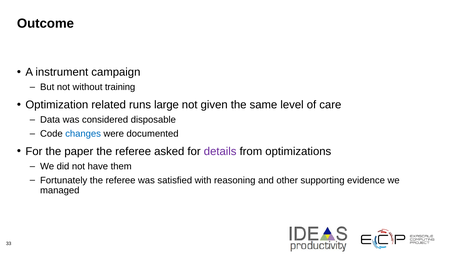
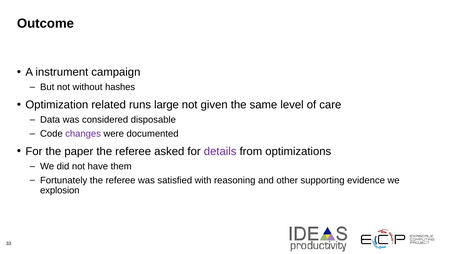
training: training -> hashes (120, 87)
changes colour: blue -> purple (83, 134)
managed: managed -> explosion (60, 191)
